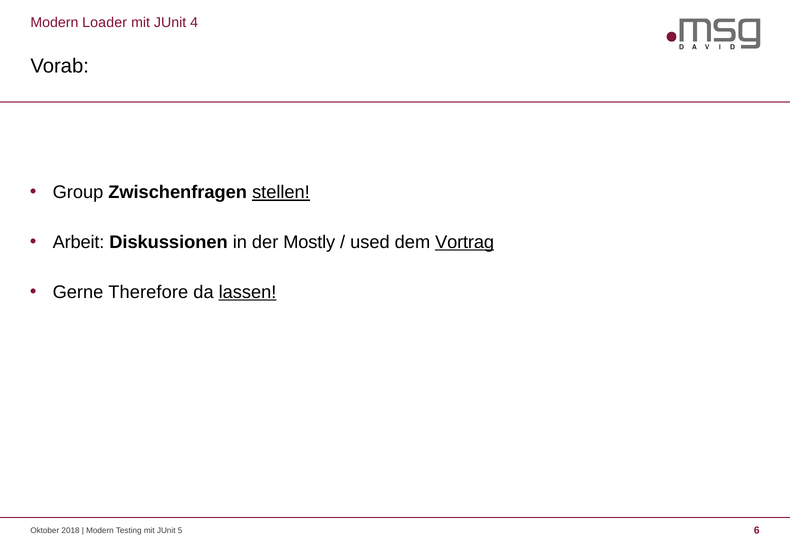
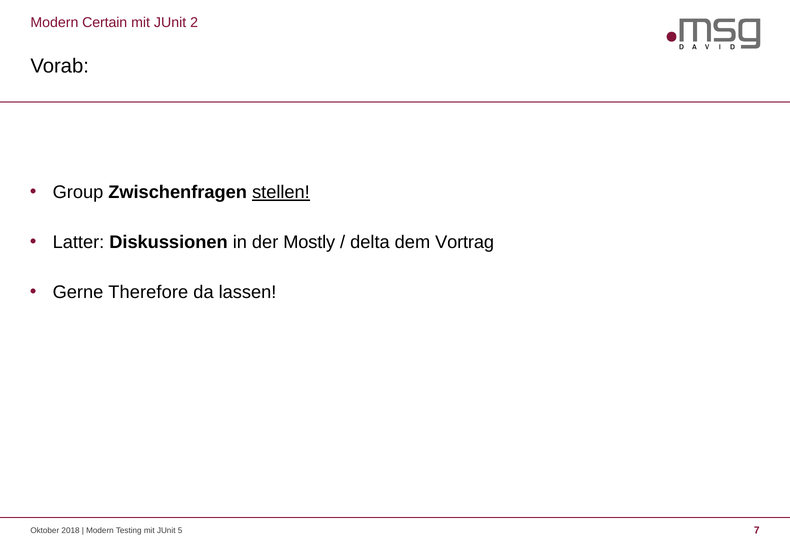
Loader: Loader -> Certain (105, 23)
4: 4 -> 2 (194, 23)
Arbeit: Arbeit -> Latter (78, 242)
used: used -> delta (370, 242)
Vortrag underline: present -> none (465, 242)
lassen underline: present -> none (248, 292)
6: 6 -> 7 (757, 531)
